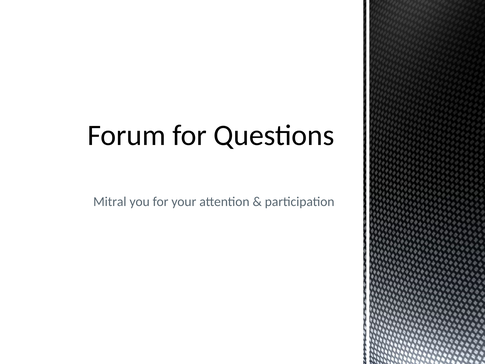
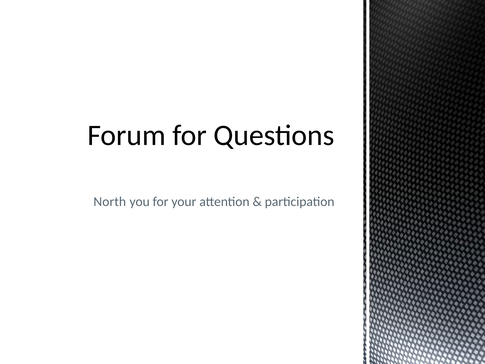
Mitral: Mitral -> North (110, 201)
